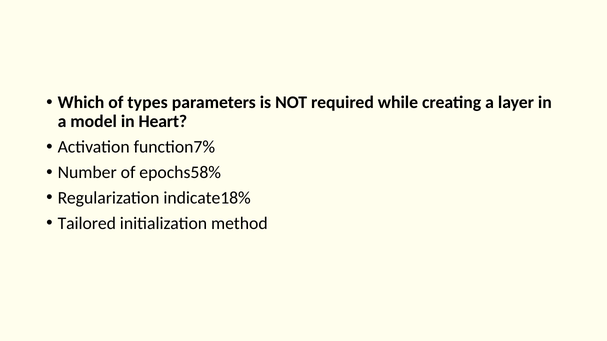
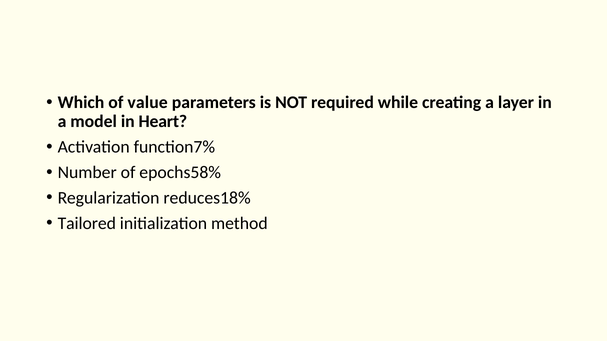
types: types -> value (148, 103)
indicate18%: indicate18% -> reduces18% (207, 198)
